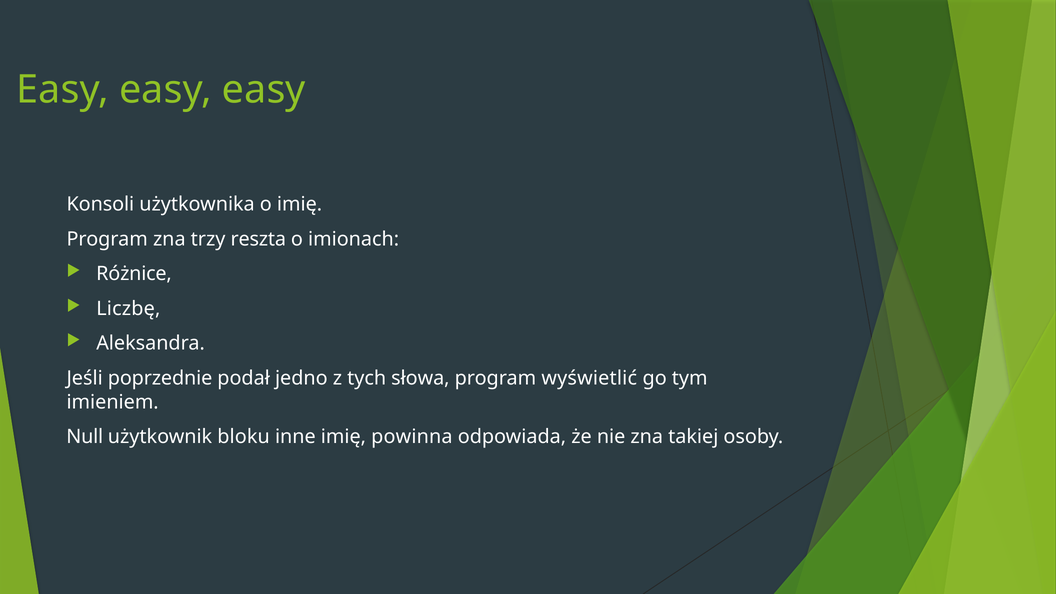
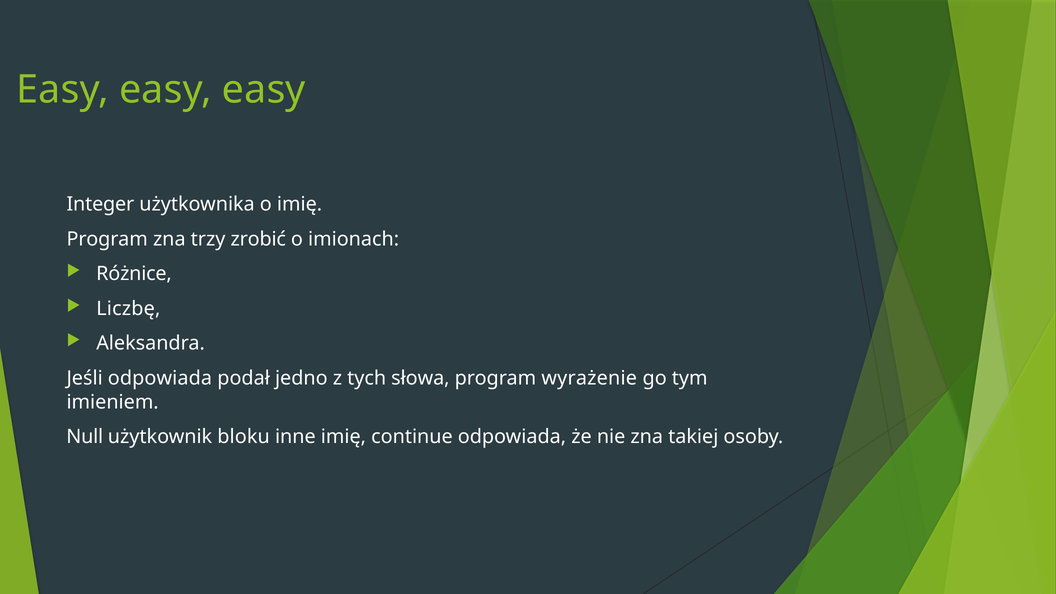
Konsoli: Konsoli -> Integer (100, 204)
reszta: reszta -> zrobić (258, 239)
Jeśli poprzednie: poprzednie -> odpowiada (160, 378)
wyświetlić: wyświetlić -> wyrażenie (589, 378)
powinna: powinna -> continue (412, 437)
